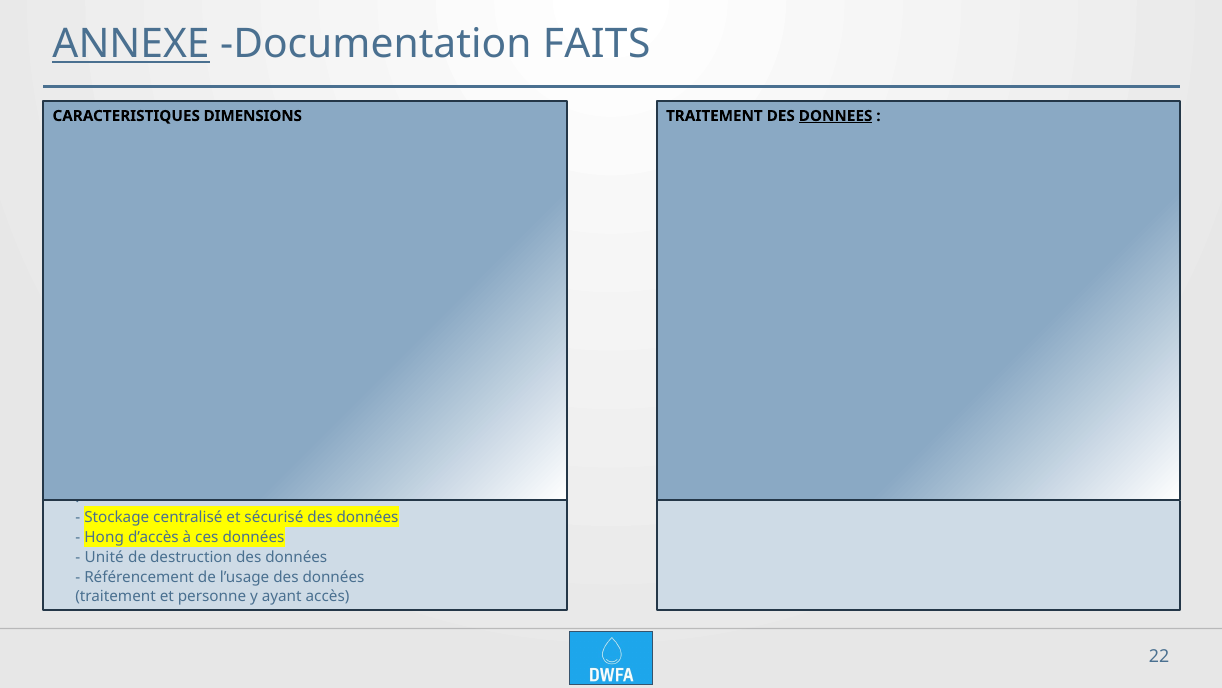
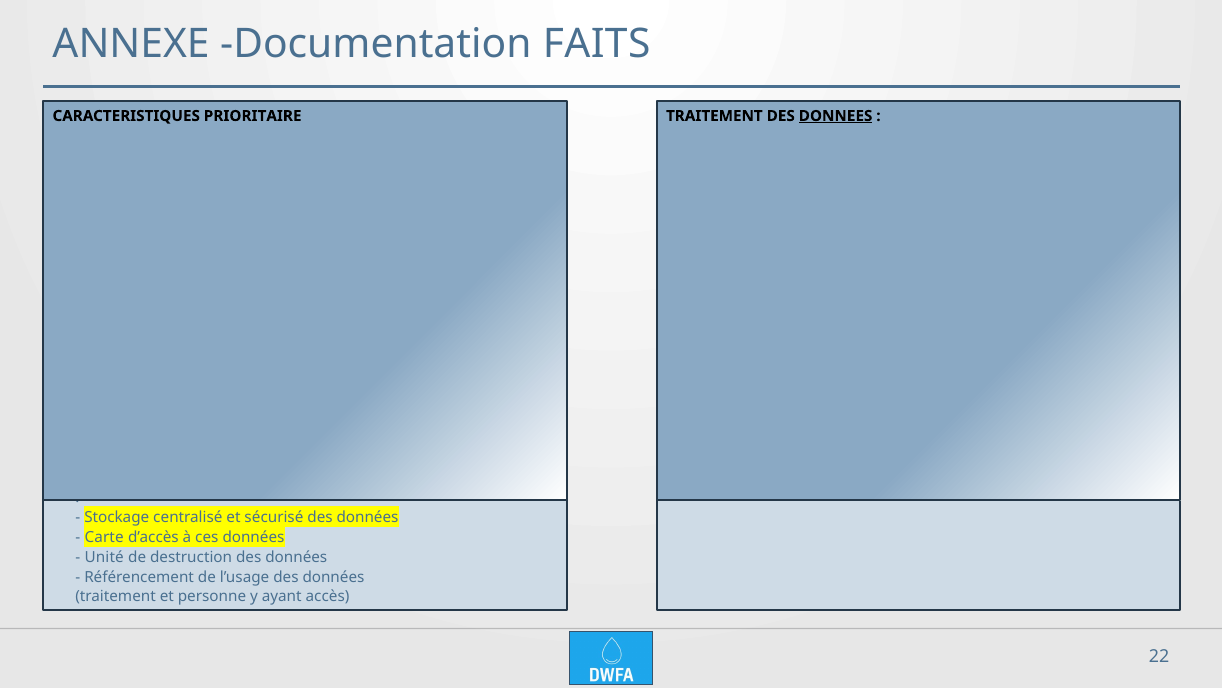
ANNEXE underline: present -> none (131, 44)
DIMENSIONS: DIMENSIONS -> PRIORITAIRE (253, 116)
Hong: Hong -> Carte (104, 537)
